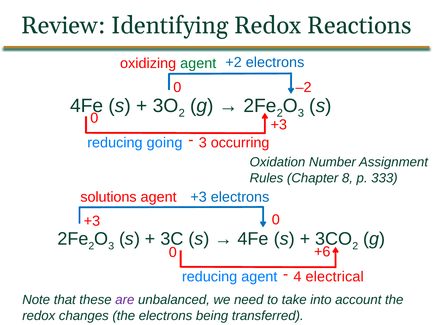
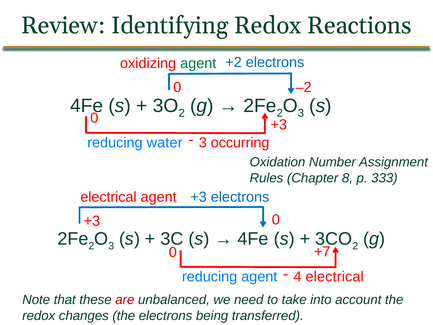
going: going -> water (165, 143)
solutions: solutions -> electrical (108, 197)
+6: +6 -> +7 (322, 251)
are colour: purple -> red (125, 300)
